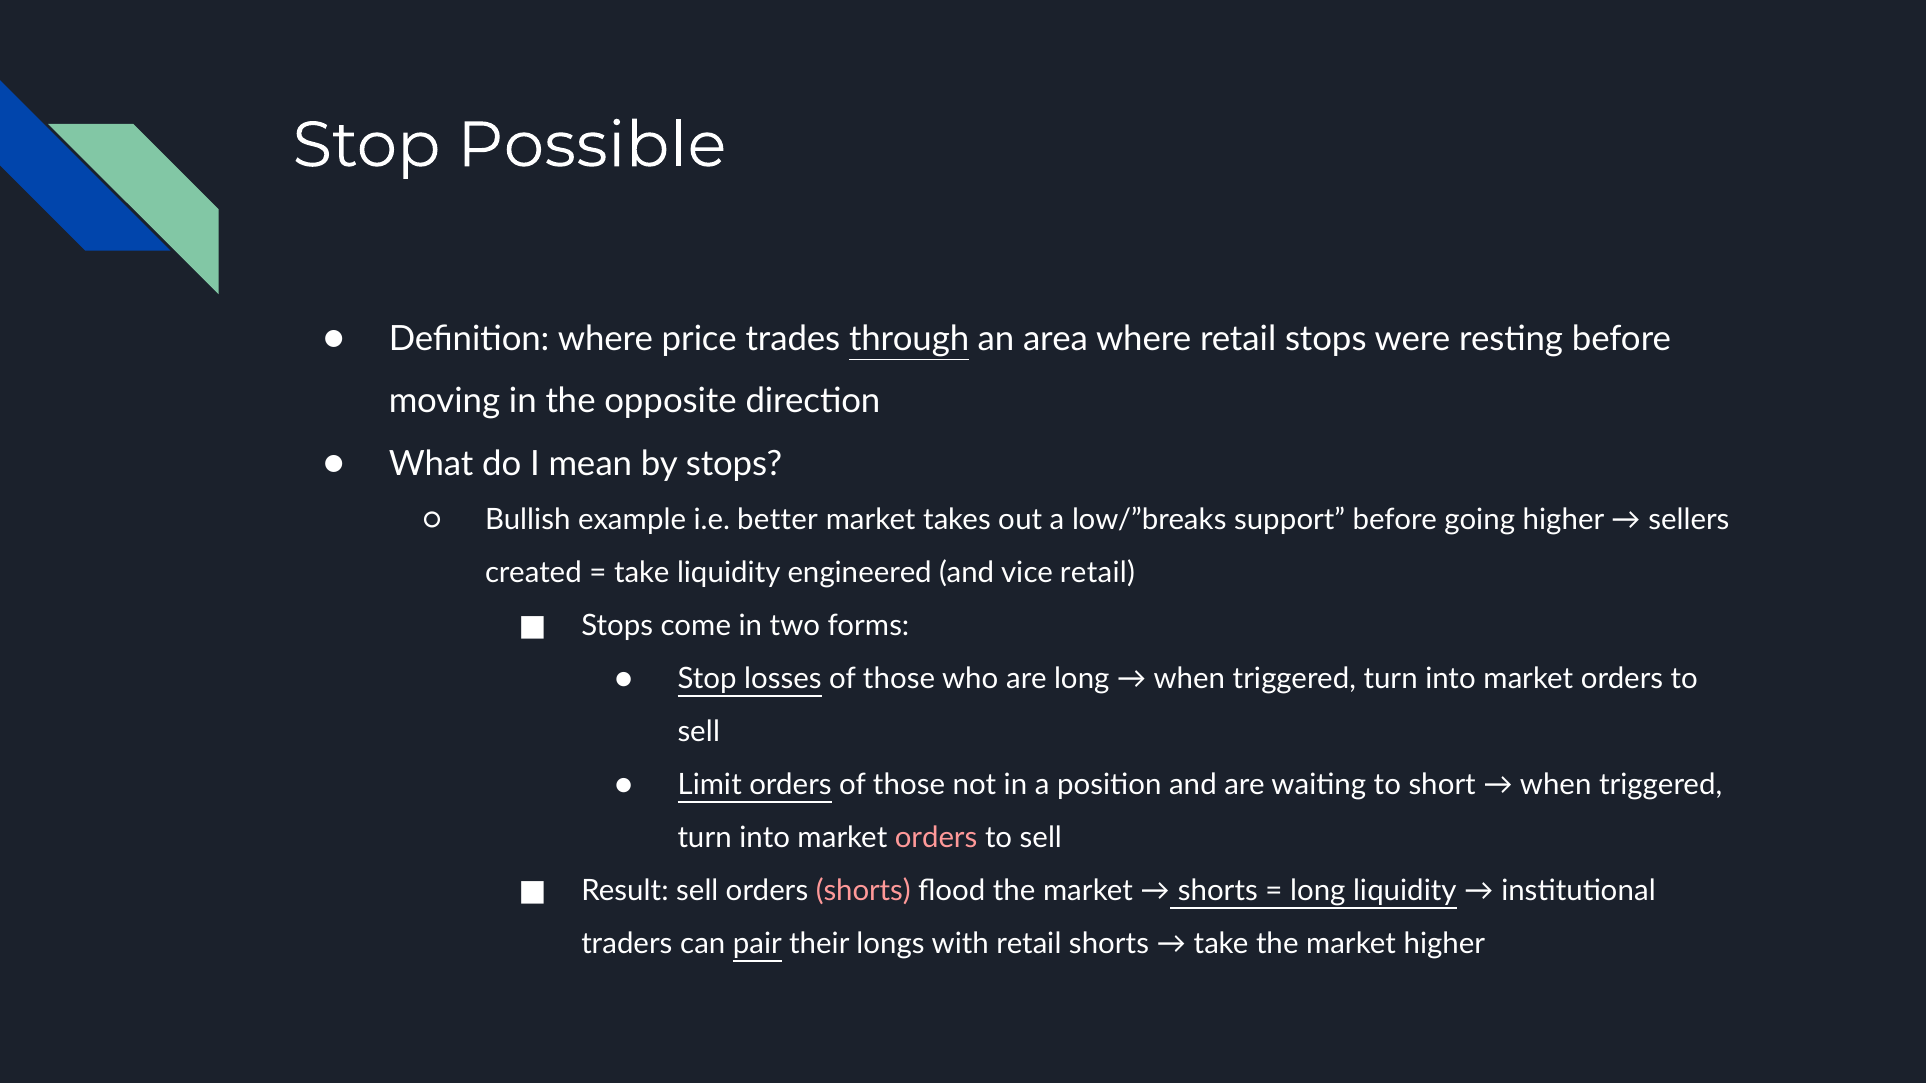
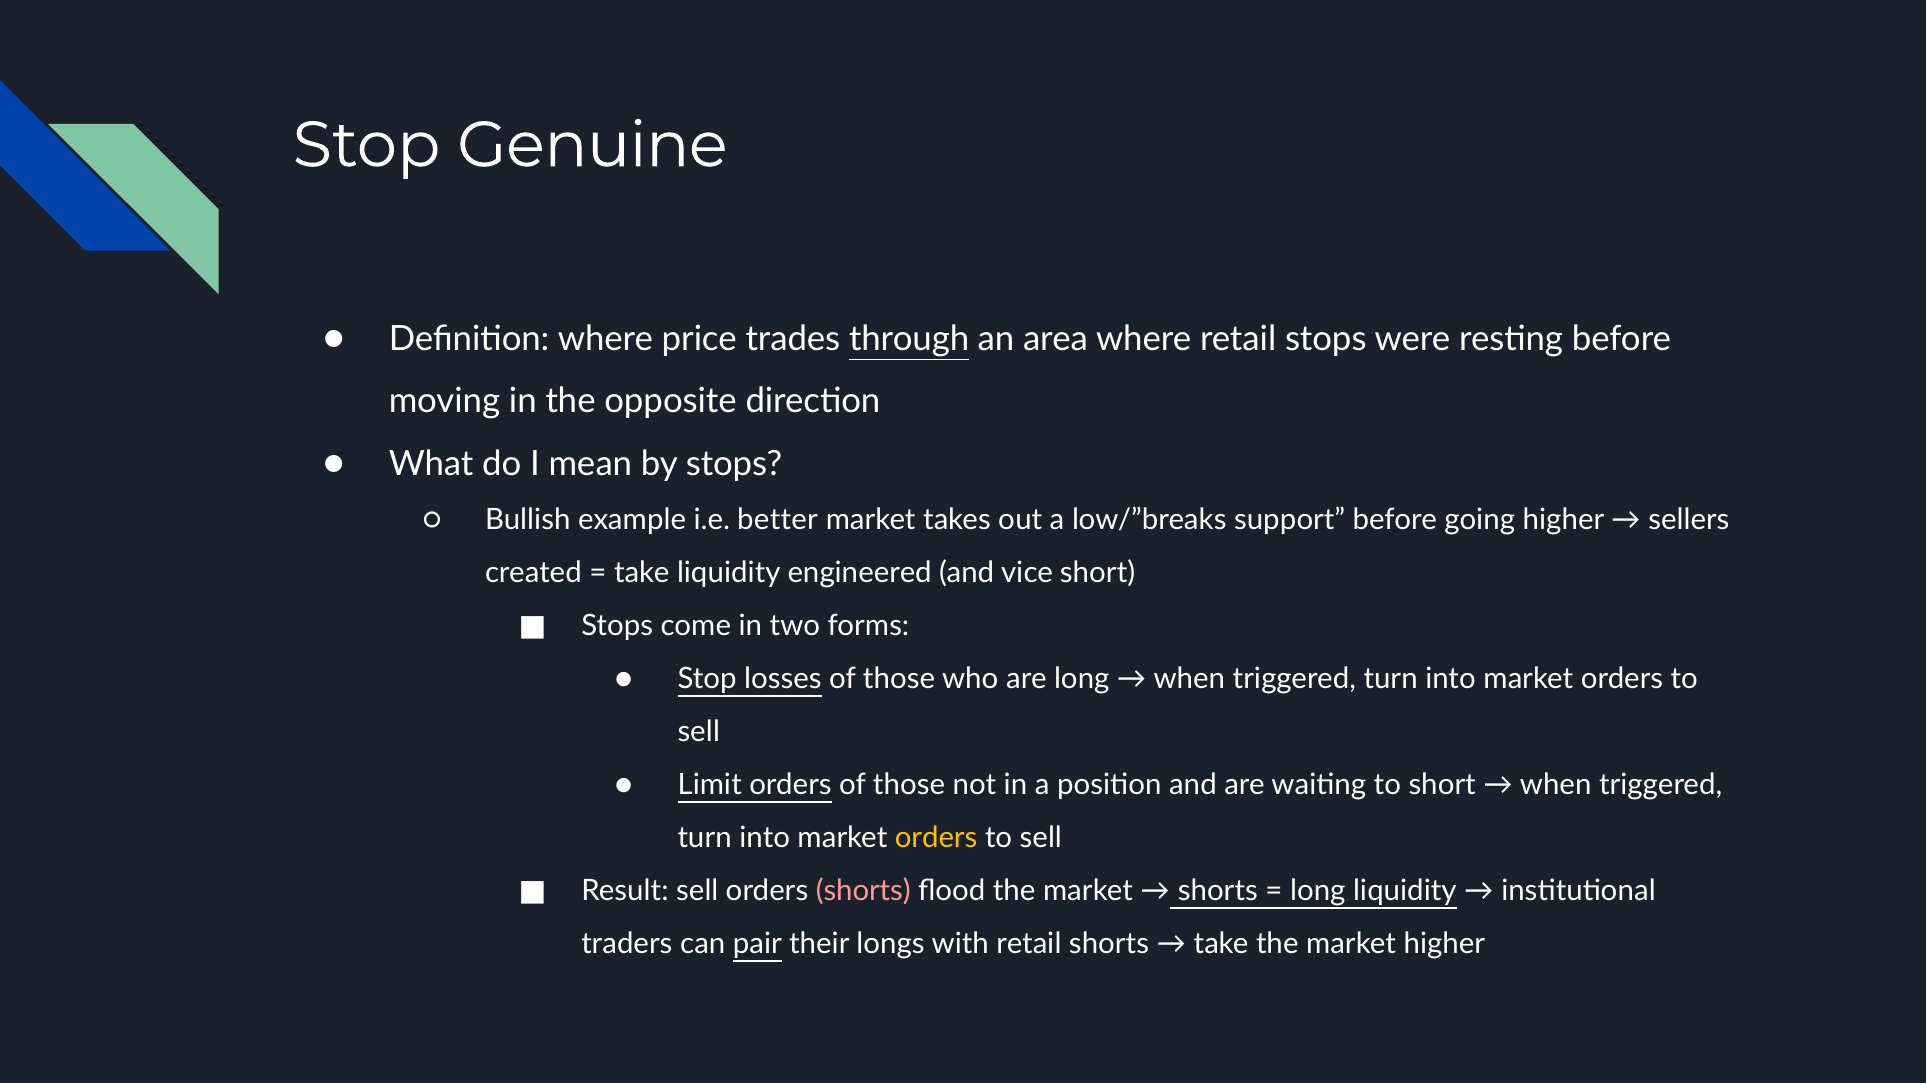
Possible: Possible -> Genuine (592, 145)
vice retail: retail -> short (1098, 573)
orders colour: pink -> yellow (936, 838)
